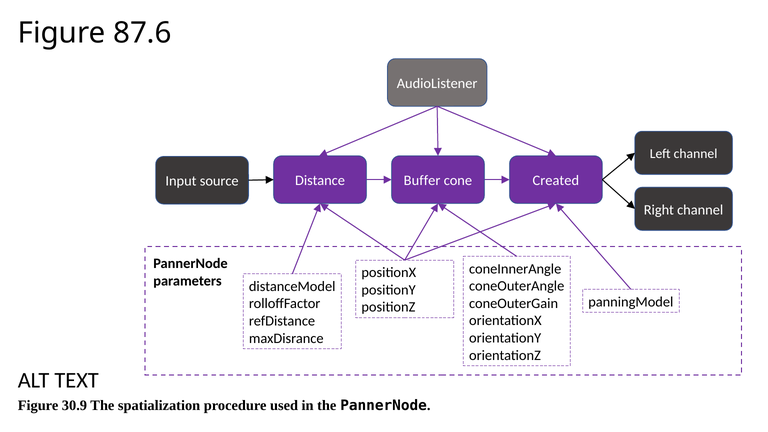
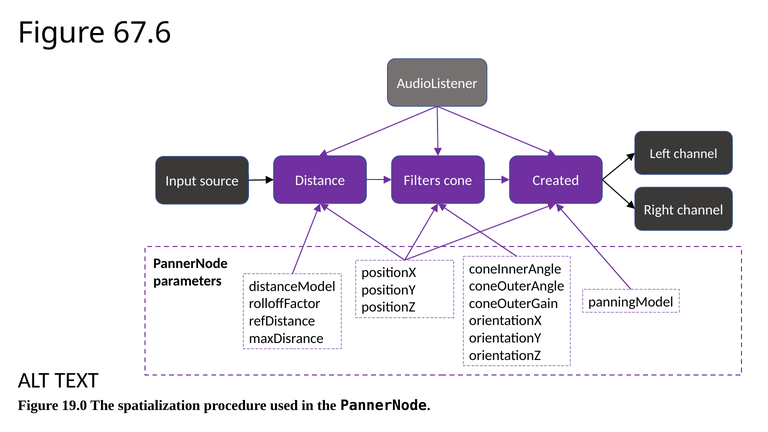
87.6: 87.6 -> 67.6 (142, 33)
Buffer: Buffer -> Filters (422, 181)
30.9: 30.9 -> 19.0 (74, 405)
